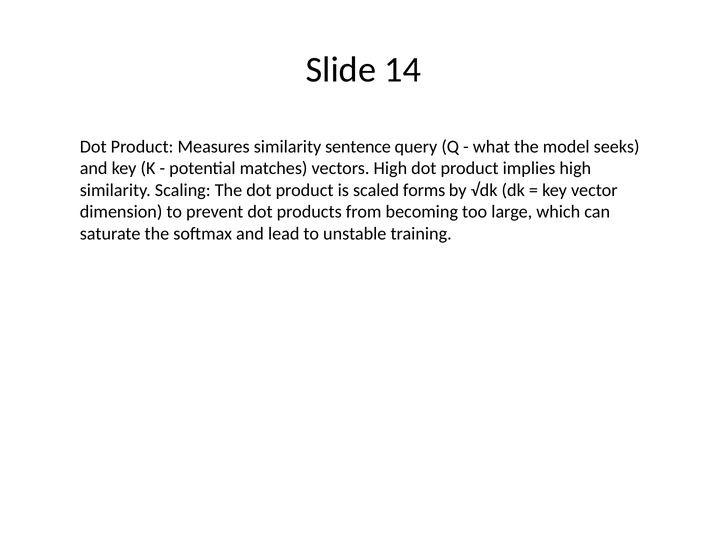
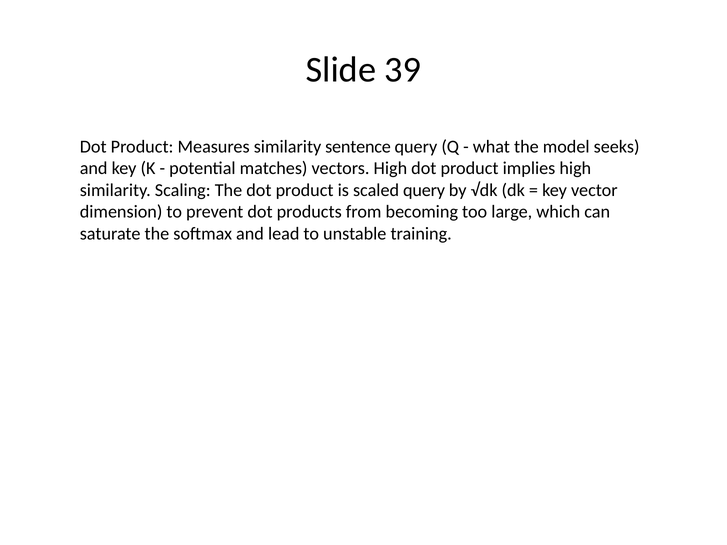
14: 14 -> 39 (403, 70)
scaled forms: forms -> query (424, 190)
